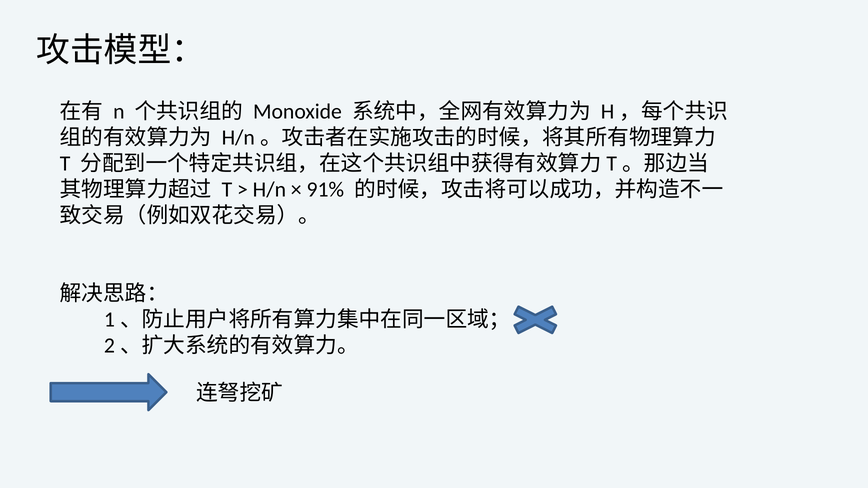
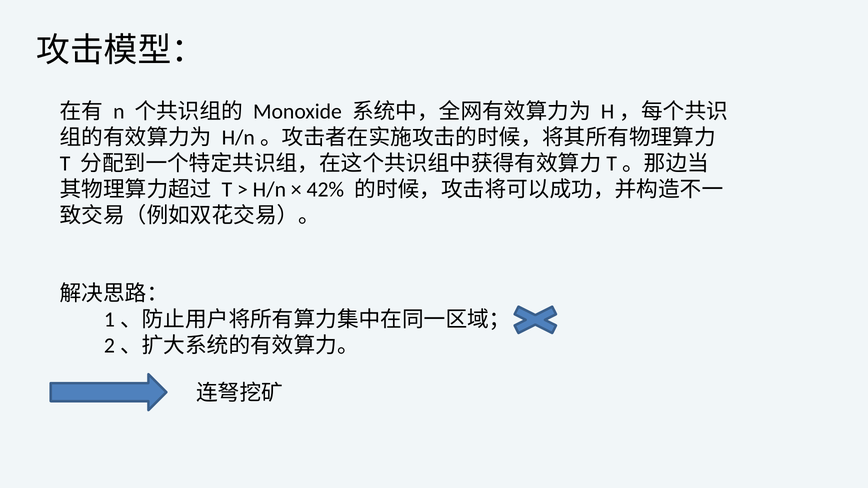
91%: 91% -> 42% (325, 190)
